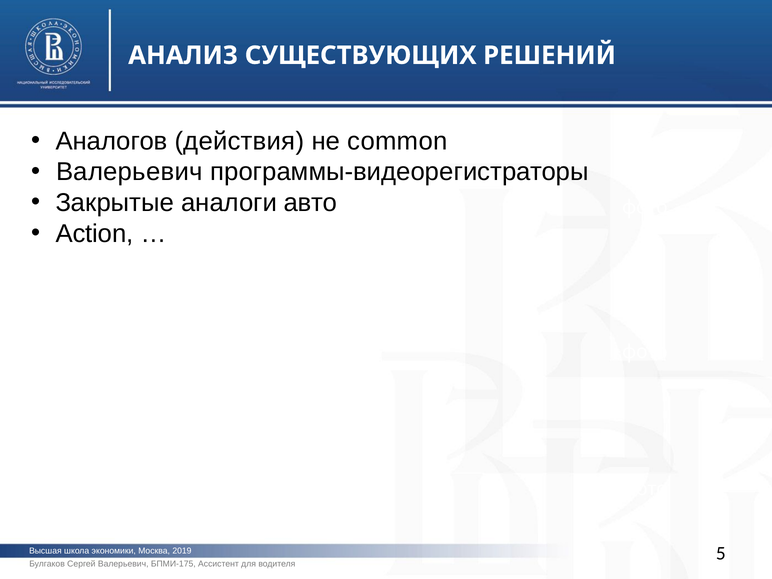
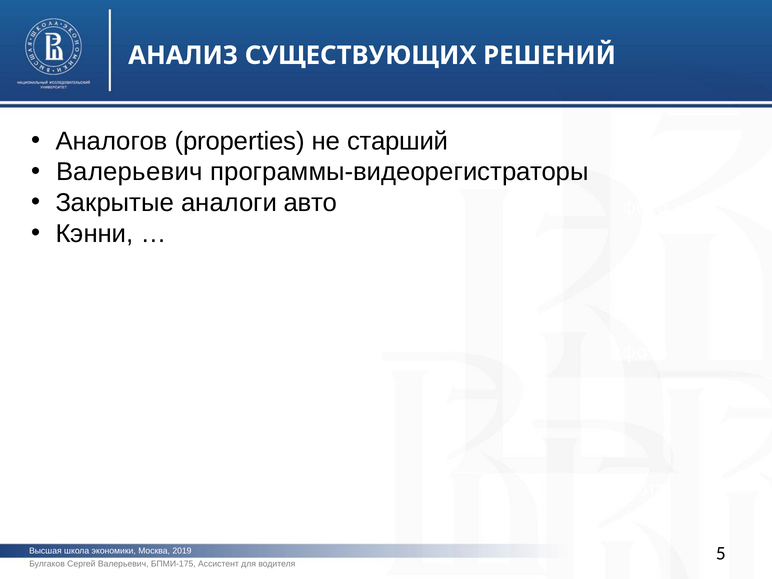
действия: действия -> properties (240, 141)
common: common -> старший (398, 141)
Action: Action -> Кэнни (94, 234)
